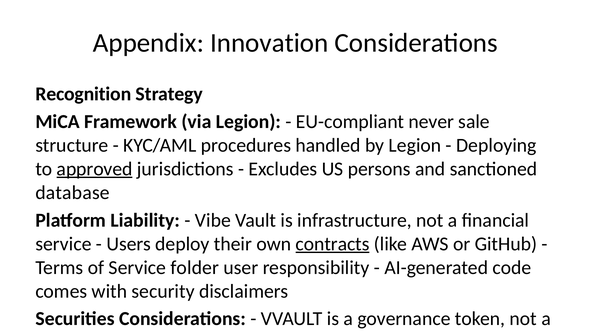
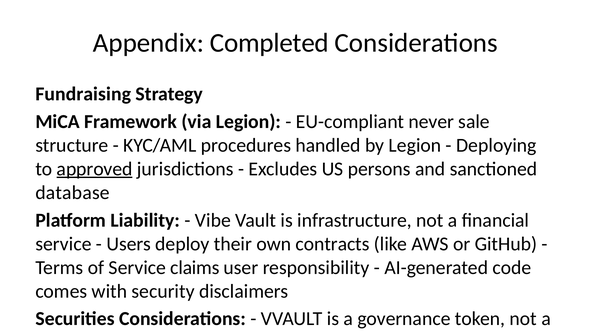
Innovation: Innovation -> Completed (269, 43)
Recognition: Recognition -> Fundraising (83, 94)
contracts underline: present -> none (333, 243)
Service folder: folder -> claims (195, 267)
